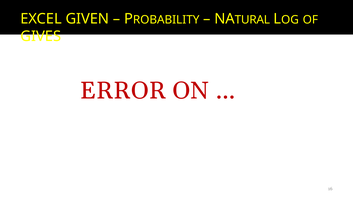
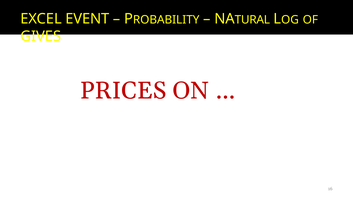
GIVEN: GIVEN -> EVENT (87, 19)
ERROR: ERROR -> PRICES (123, 91)
